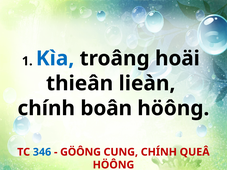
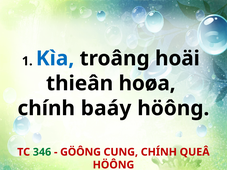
lieàn: lieàn -> hoøa (147, 84)
boân: boân -> baáy (106, 108)
346 colour: blue -> green (42, 152)
